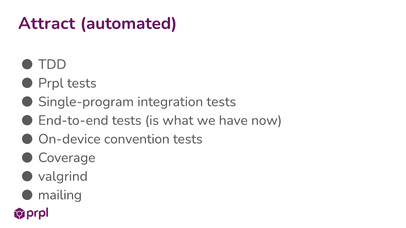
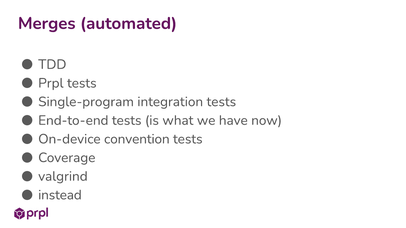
Attract: Attract -> Merges (47, 23)
mailing: mailing -> instead (60, 195)
